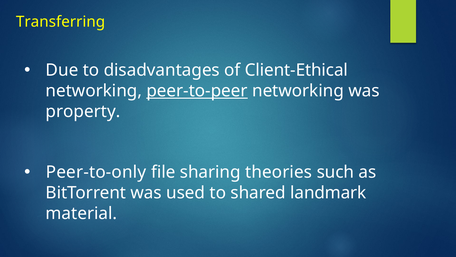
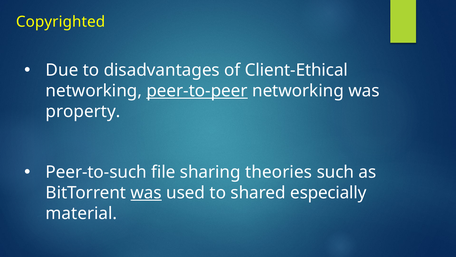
Transferring: Transferring -> Copyrighted (61, 22)
Peer-to-only: Peer-to-only -> Peer-to-such (96, 172)
was underline: none -> present (146, 193)
landmark: landmark -> especially (328, 193)
